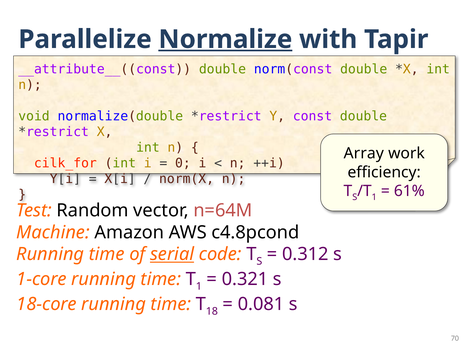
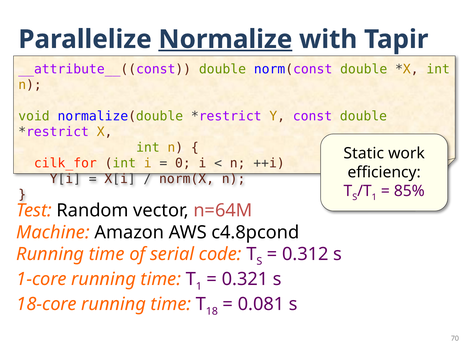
Array: Array -> Static (364, 153)
61%: 61% -> 85% (409, 191)
serial underline: present -> none (172, 254)
